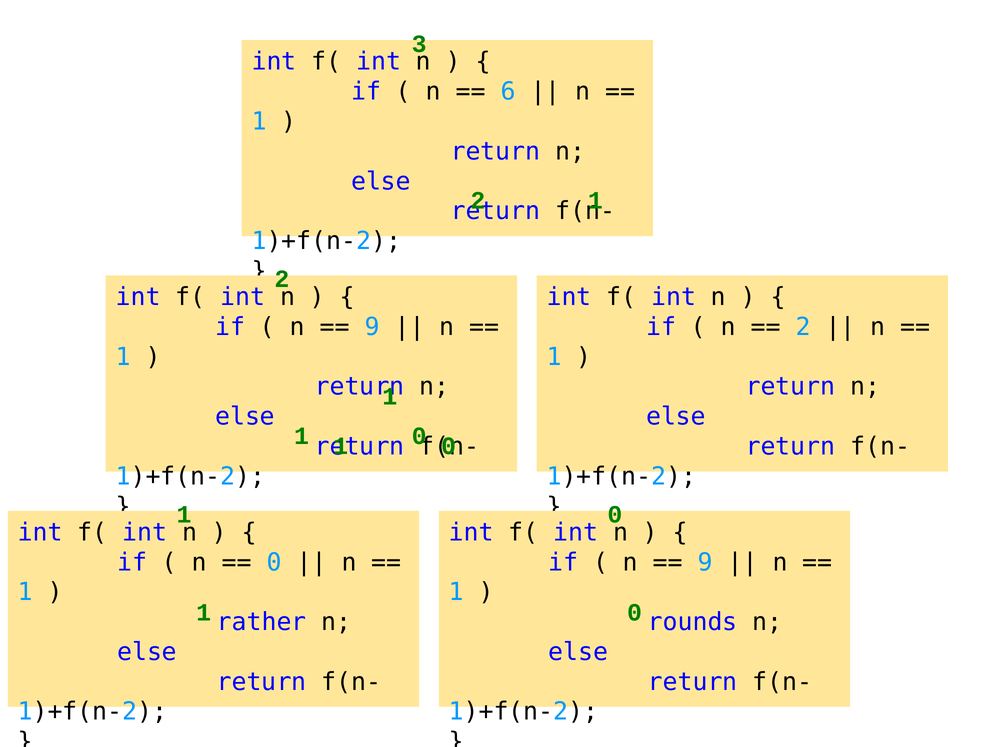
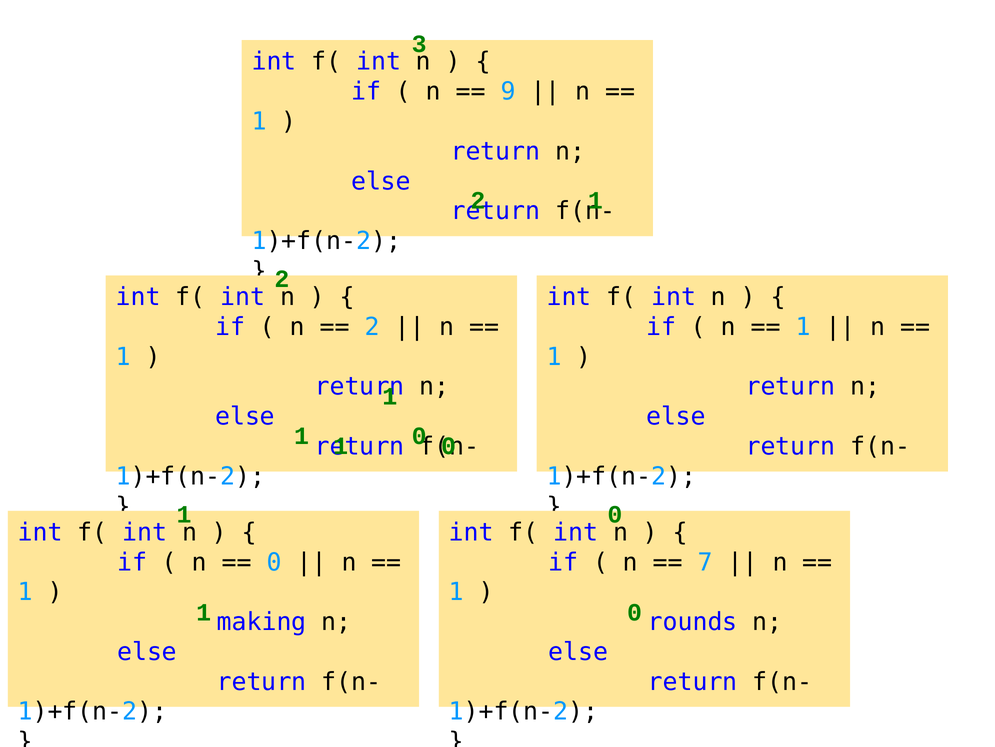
6: 6 -> 9 (508, 92)
9: 9 -> 2 (372, 327)
2: 2 -> 1 (803, 327)
9: 9 -> 7 (705, 562)
rather: rather -> making (262, 621)
